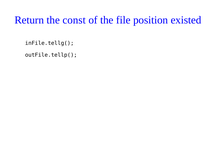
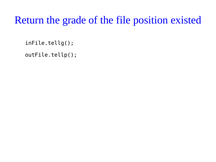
const: const -> grade (74, 20)
